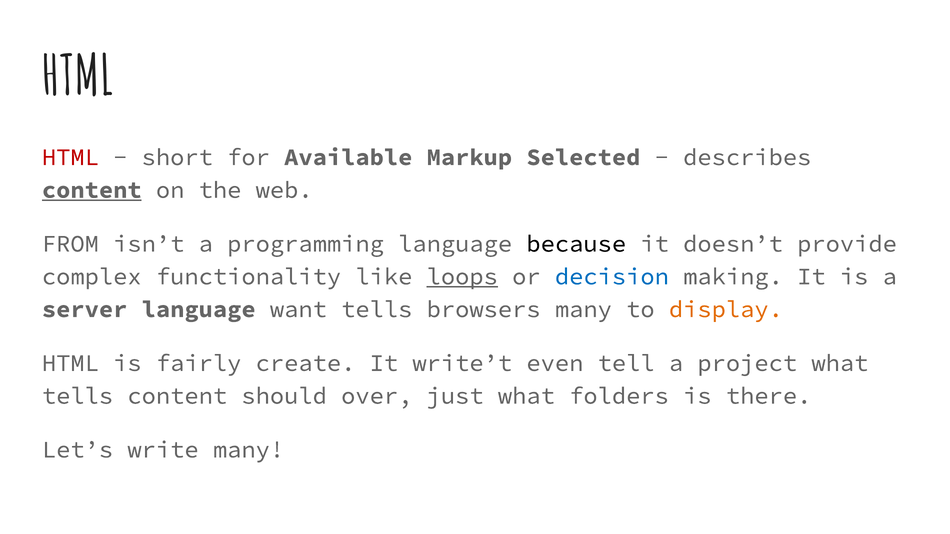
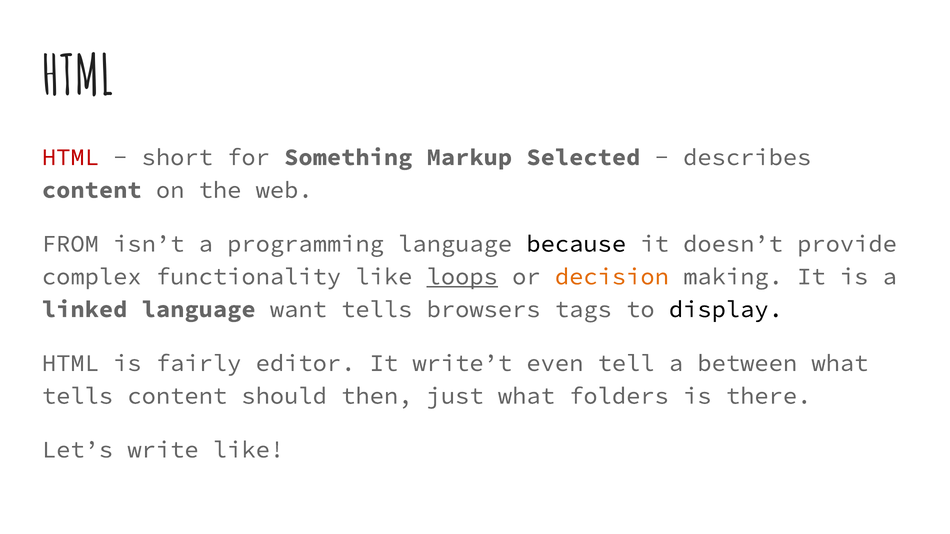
Available: Available -> Something (348, 157)
content underline: present -> none (92, 190)
decision colour: blue -> orange (612, 277)
server: server -> linked (85, 309)
browsers many: many -> tags (583, 309)
display colour: orange -> black (726, 309)
create: create -> editor (306, 363)
project: project -> between (747, 363)
over: over -> then (377, 396)
write many: many -> like (249, 450)
